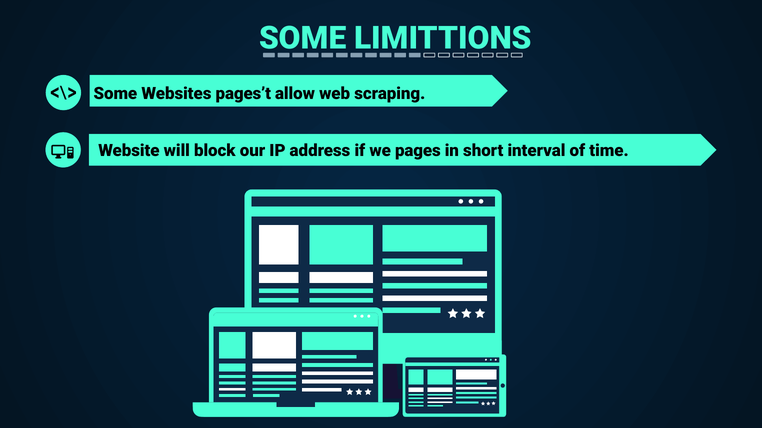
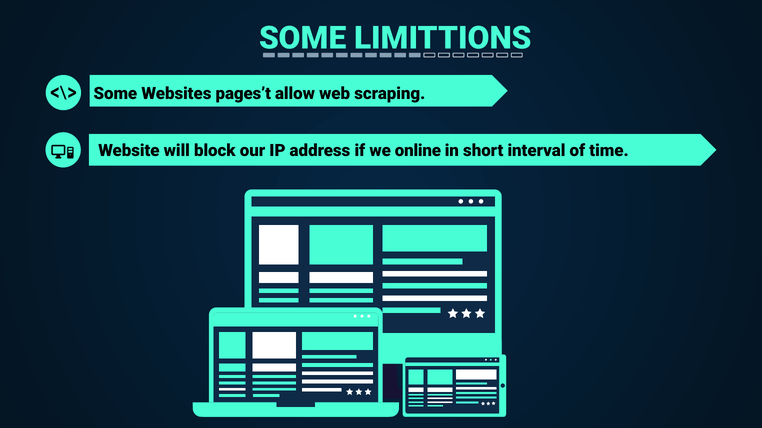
pages: pages -> online (418, 151)
